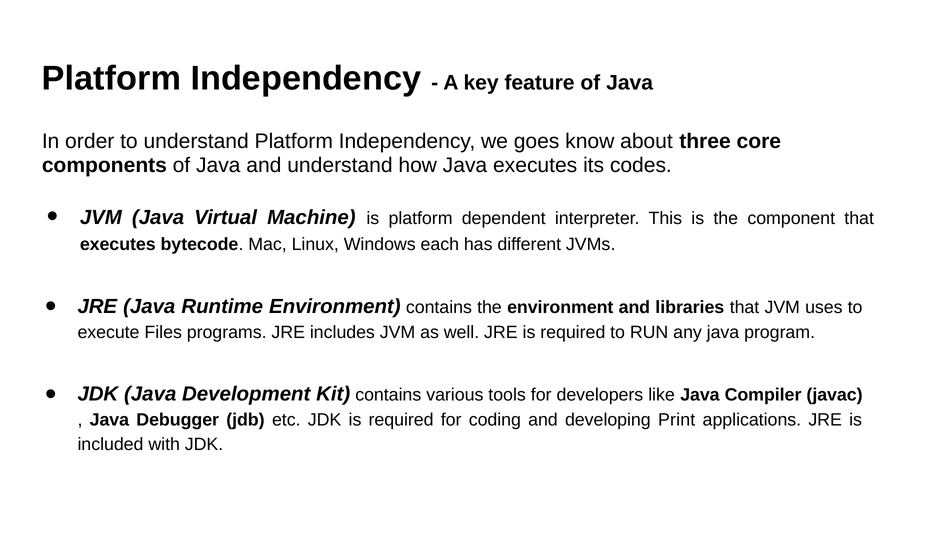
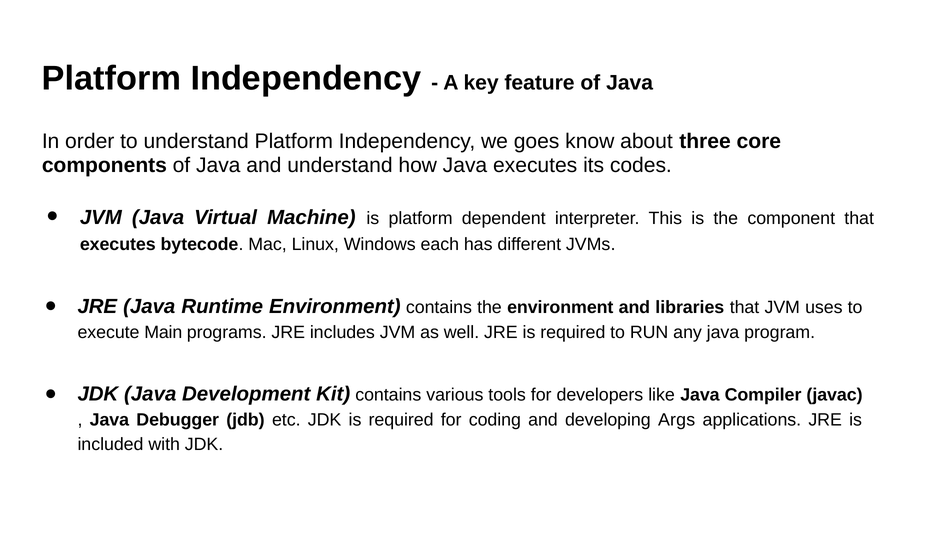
Files: Files -> Main (163, 332)
Print: Print -> Args (677, 420)
